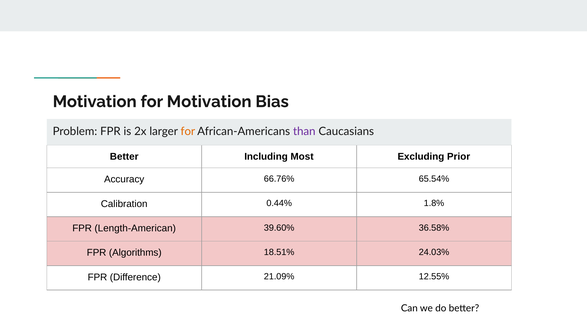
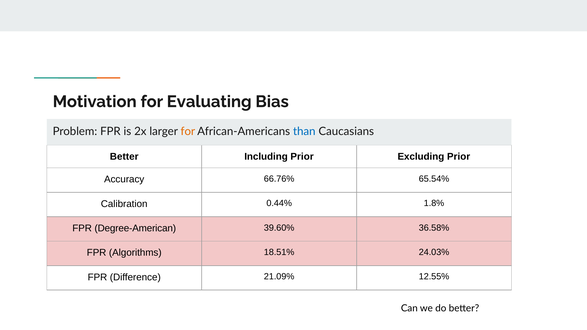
for Motivation: Motivation -> Evaluating (209, 102)
than colour: purple -> blue (304, 132)
Including Most: Most -> Prior (302, 157)
Length-American: Length-American -> Degree-American (135, 228)
